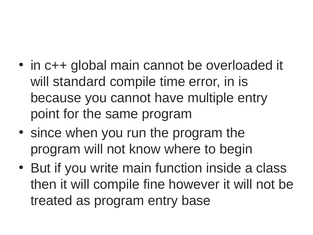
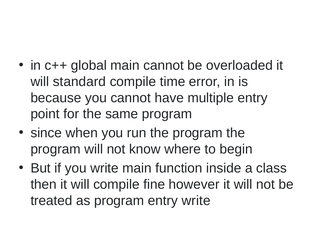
entry base: base -> write (196, 200)
